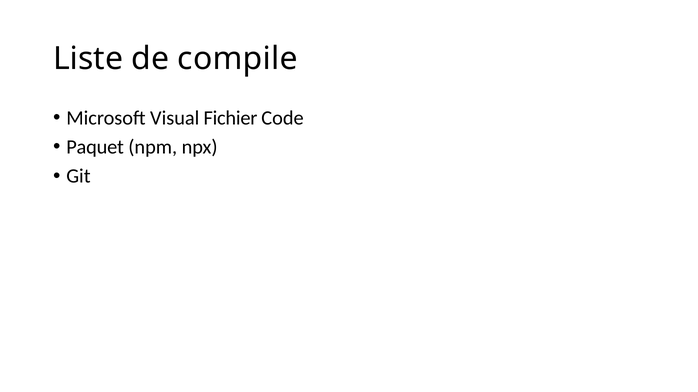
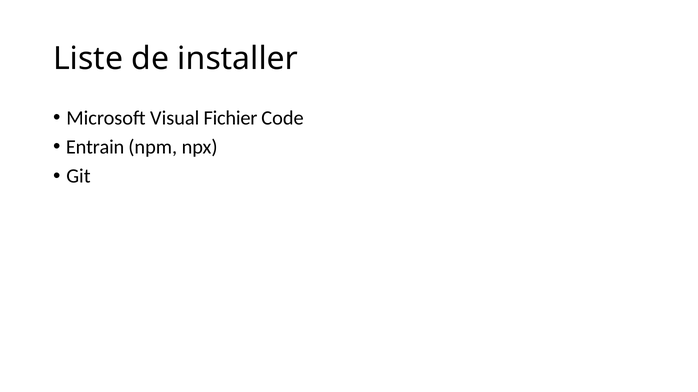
compile: compile -> installer (238, 59)
Paquet: Paquet -> Entrain (95, 147)
